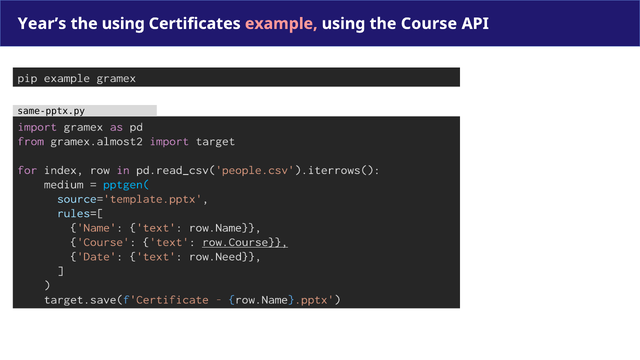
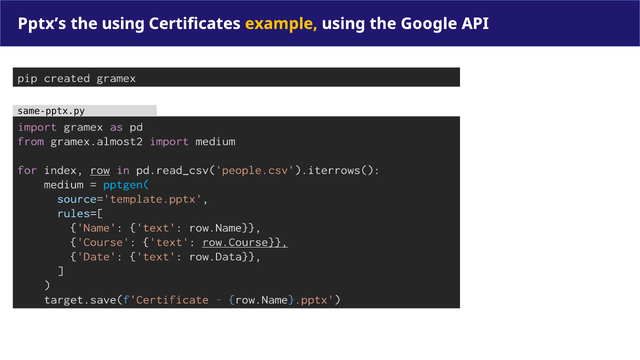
Year’s: Year’s -> Pptx’s (42, 24)
example colour: pink -> yellow (281, 24)
the Course: Course -> Google (429, 24)
pip example: example -> created (67, 78)
import target: target -> medium (215, 141)
row underline: none -> present (100, 170)
row.Need: row.Need -> row.Data (225, 256)
